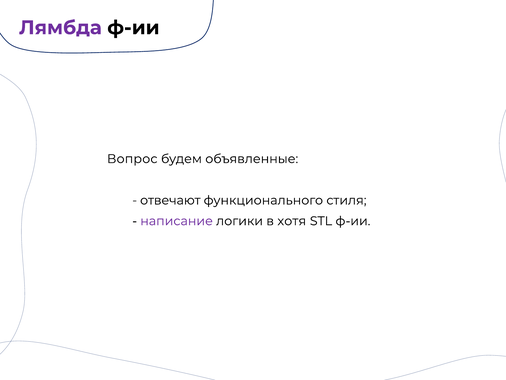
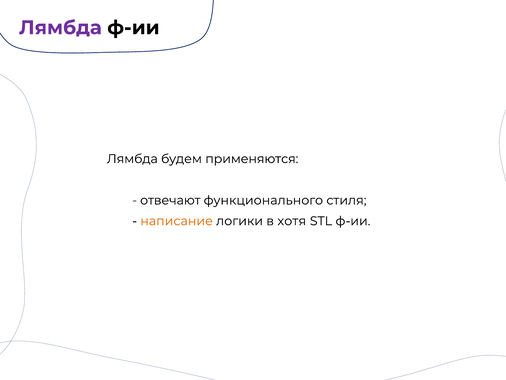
Вопрос: Вопрос -> Лямбда (132, 159)
объявленные: объявленные -> применяются (252, 159)
написание colour: purple -> orange (177, 221)
